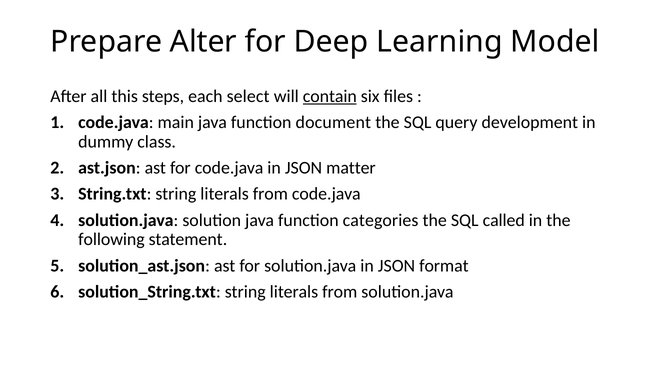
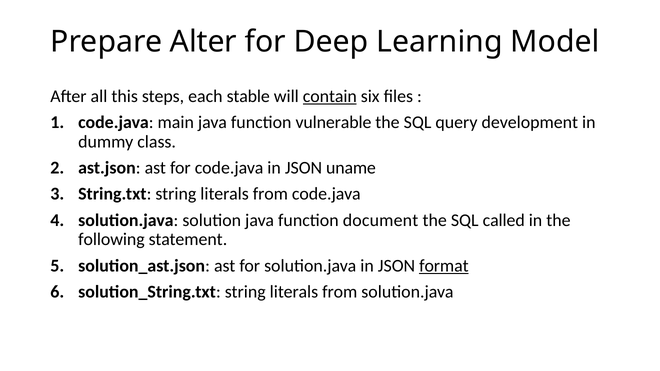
select: select -> stable (248, 96)
document: document -> vulnerable (333, 123)
matter: matter -> uname (351, 168)
categories: categories -> document (381, 220)
format underline: none -> present (444, 266)
